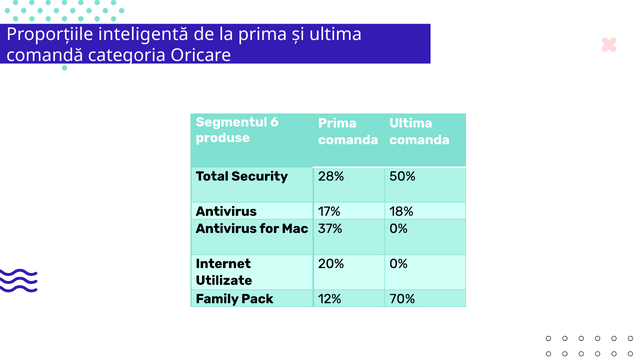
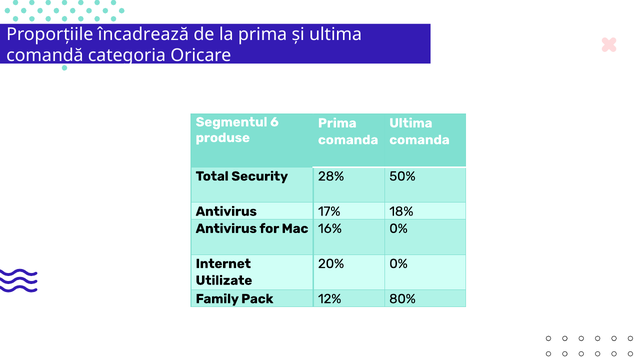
inteligentă: inteligentă -> încadrează (143, 34)
37%: 37% -> 16% (330, 228)
70%: 70% -> 80% (402, 299)
